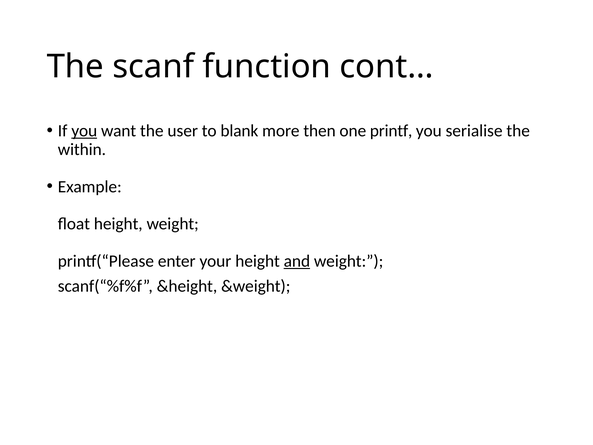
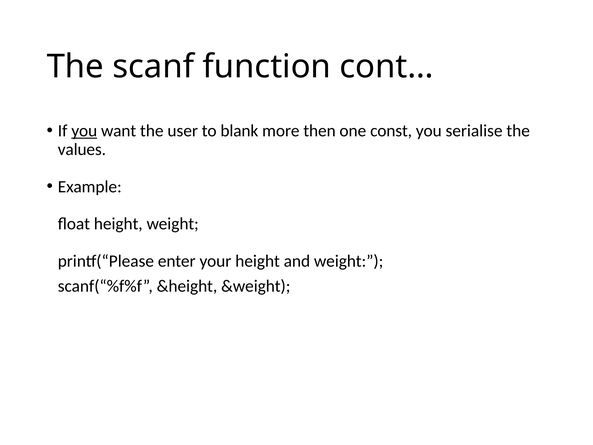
printf: printf -> const (391, 131)
within: within -> values (82, 149)
and underline: present -> none (297, 261)
